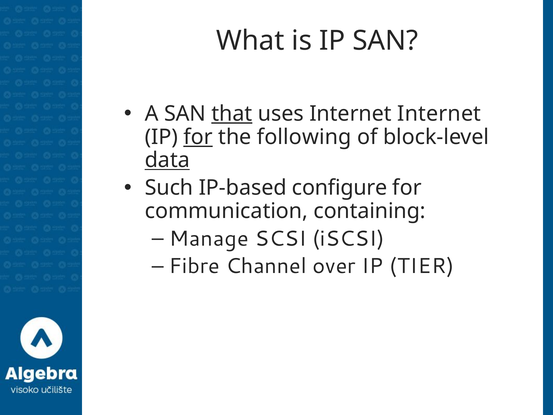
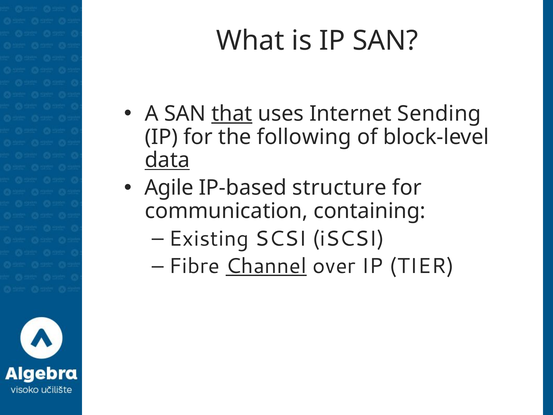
Internet Internet: Internet -> Sending (439, 114)
for underline: present -> none (198, 137)
Such: Such -> Agile (169, 188)
configure: configure -> structure (339, 188)
Manage: Manage -> Existing (209, 238)
Channel underline: none -> present (266, 266)
